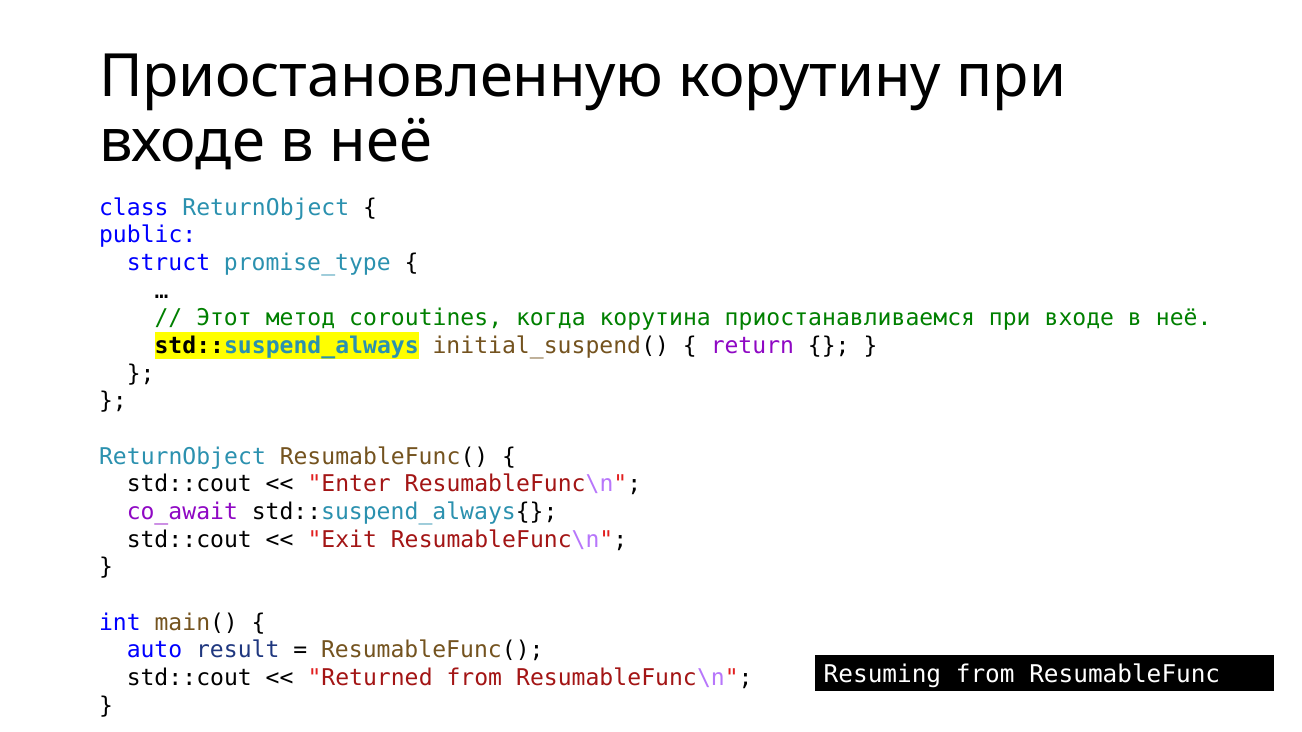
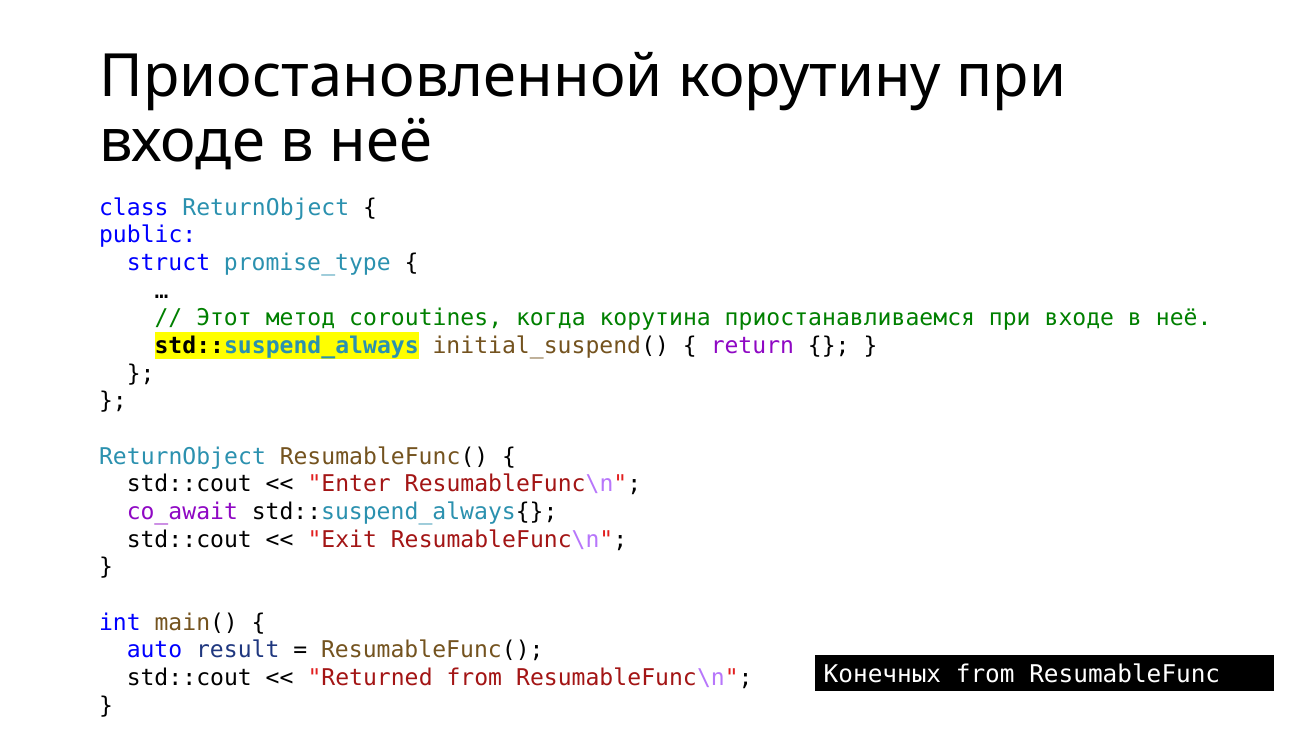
Приостановленную: Приостановленную -> Приостановленной (381, 77)
Resuming: Resuming -> Конечных (882, 675)
